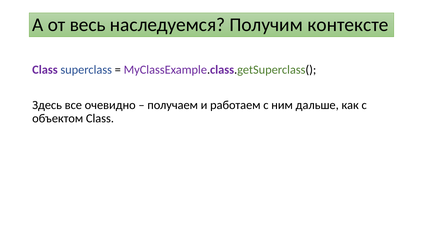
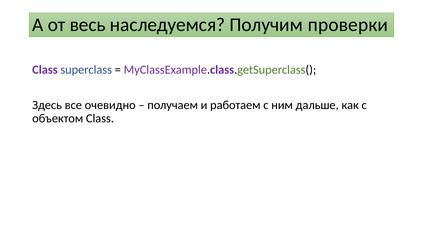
контексте: контексте -> проверки (348, 25)
